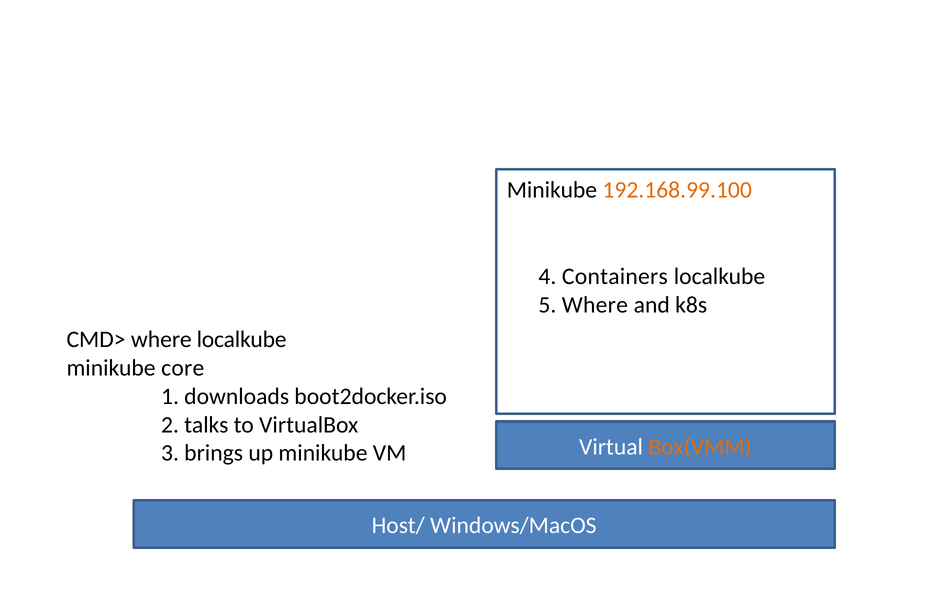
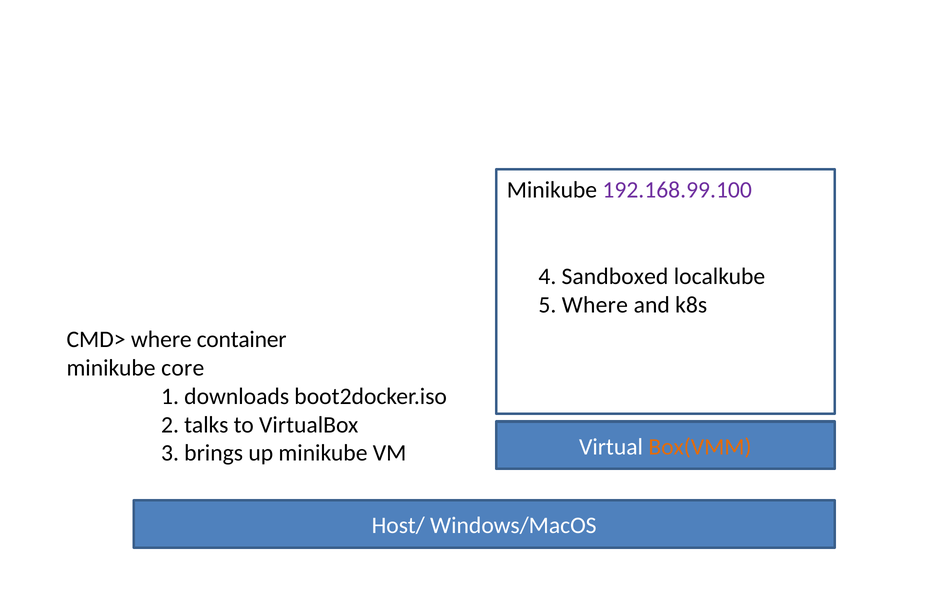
192.168.99.100 colour: orange -> purple (677, 190)
Containers: Containers -> Sandboxed (615, 276)
where localkube: localkube -> container (242, 339)
